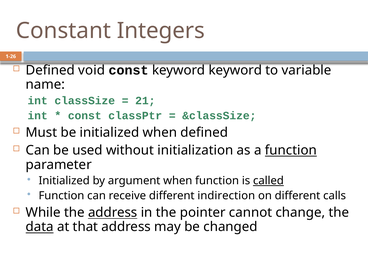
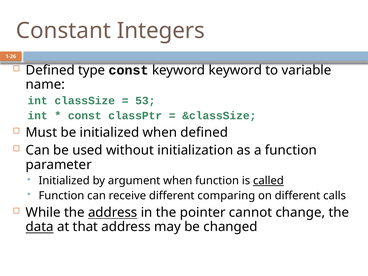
void: void -> type (92, 70)
21: 21 -> 53 (145, 101)
function underline: present -> none (291, 150)
indirection: indirection -> comparing (226, 196)
